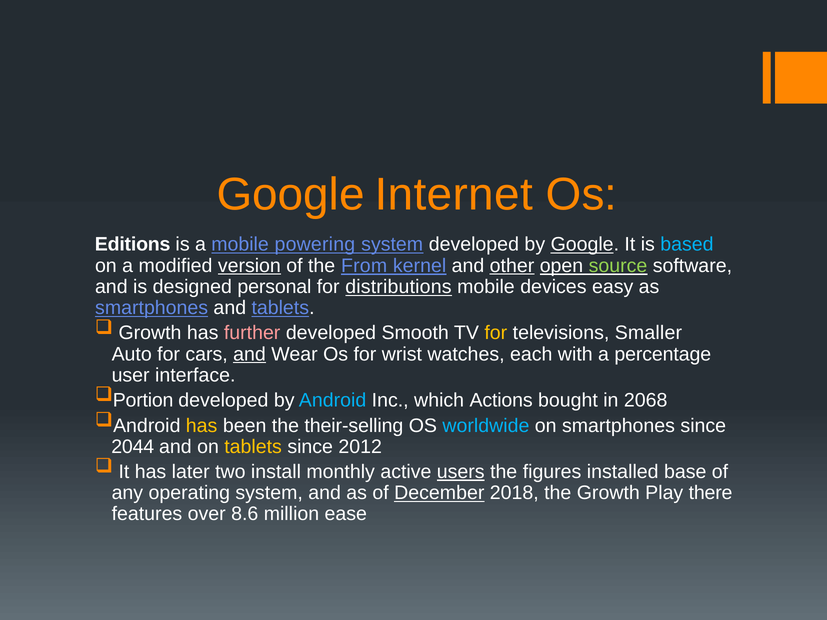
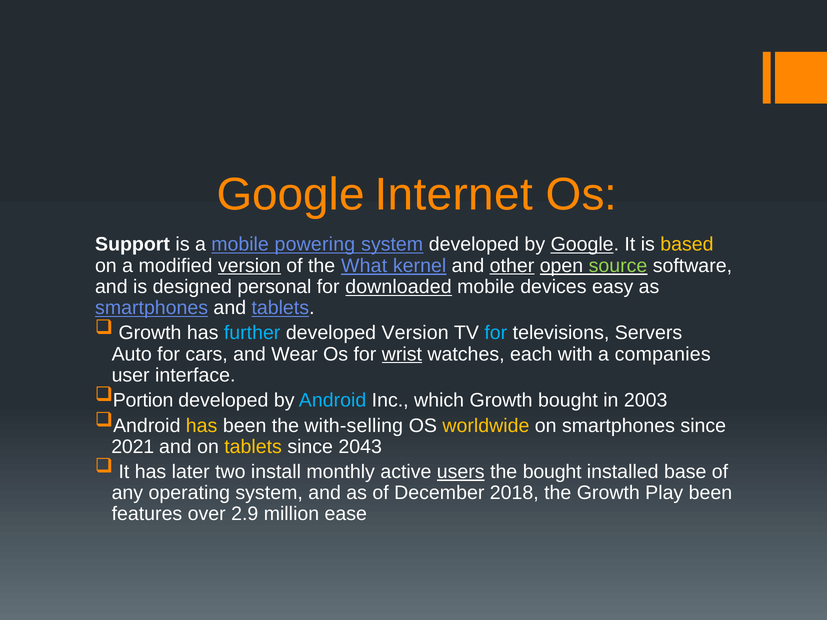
Editions: Editions -> Support (133, 245)
based colour: light blue -> yellow (687, 245)
From: From -> What (364, 266)
distributions: distributions -> downloaded (398, 287)
further colour: pink -> light blue (252, 333)
developed Smooth: Smooth -> Version (415, 333)
for colour: yellow -> light blue (496, 333)
Smaller: Smaller -> Servers (648, 333)
and underline: present -> none (250, 354)
wrist underline: none -> present (402, 354)
percentage: percentage -> companies (663, 354)
which Actions: Actions -> Growth (501, 401)
2068: 2068 -> 2003 (646, 401)
their-selling: their-selling -> with-selling (354, 426)
worldwide colour: light blue -> yellow (486, 426)
2044: 2044 -> 2021 (133, 447)
2012: 2012 -> 2043 (360, 447)
the figures: figures -> bought (552, 472)
December underline: present -> none (439, 493)
Play there: there -> been (710, 493)
8.6: 8.6 -> 2.9 (245, 514)
